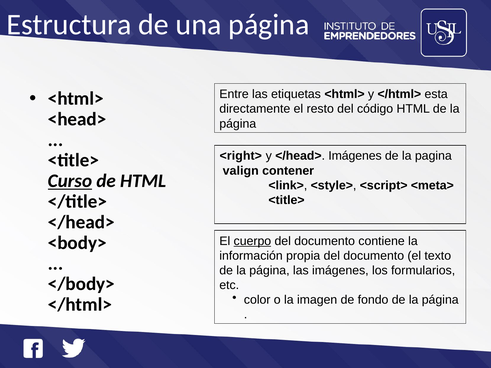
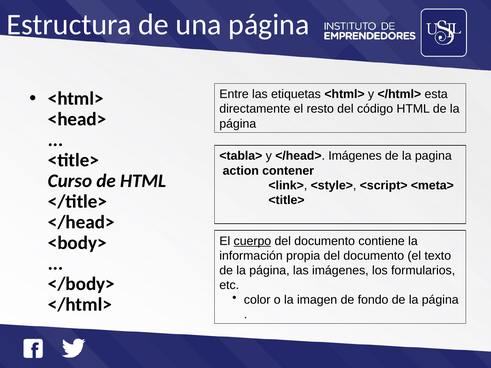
<right>: <right> -> <tabla> (241, 156)
valign: valign -> action (241, 171)
Curso underline: present -> none (70, 181)
